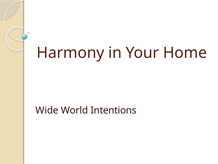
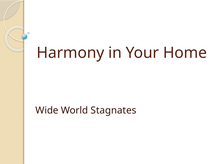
Intentions: Intentions -> Stagnates (113, 110)
